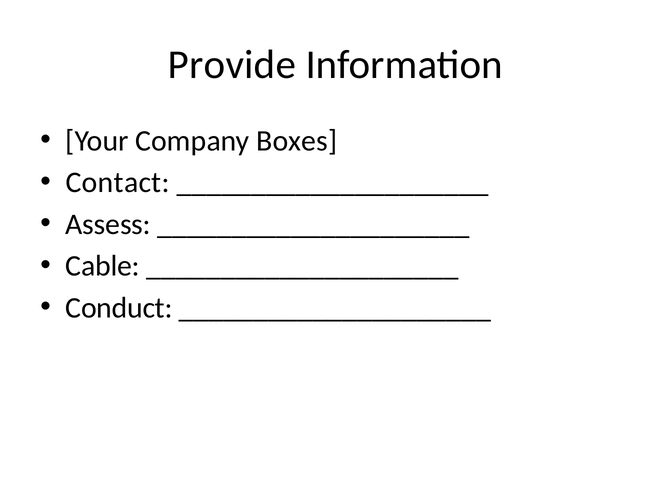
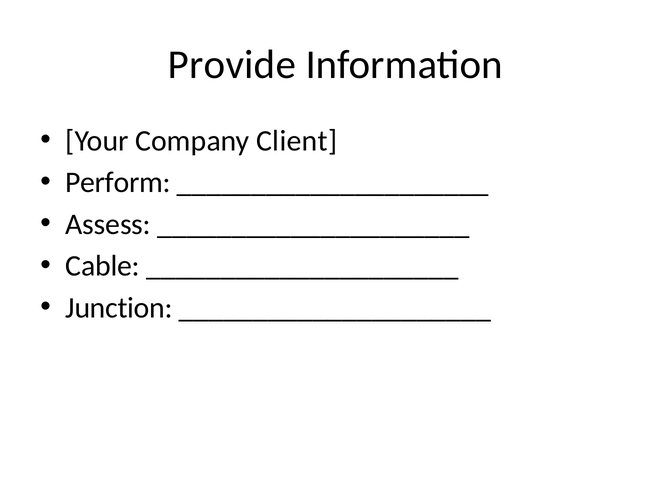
Boxes: Boxes -> Client (297, 141)
Contact: Contact -> Perform (118, 183)
Conduct: Conduct -> Junction (119, 308)
